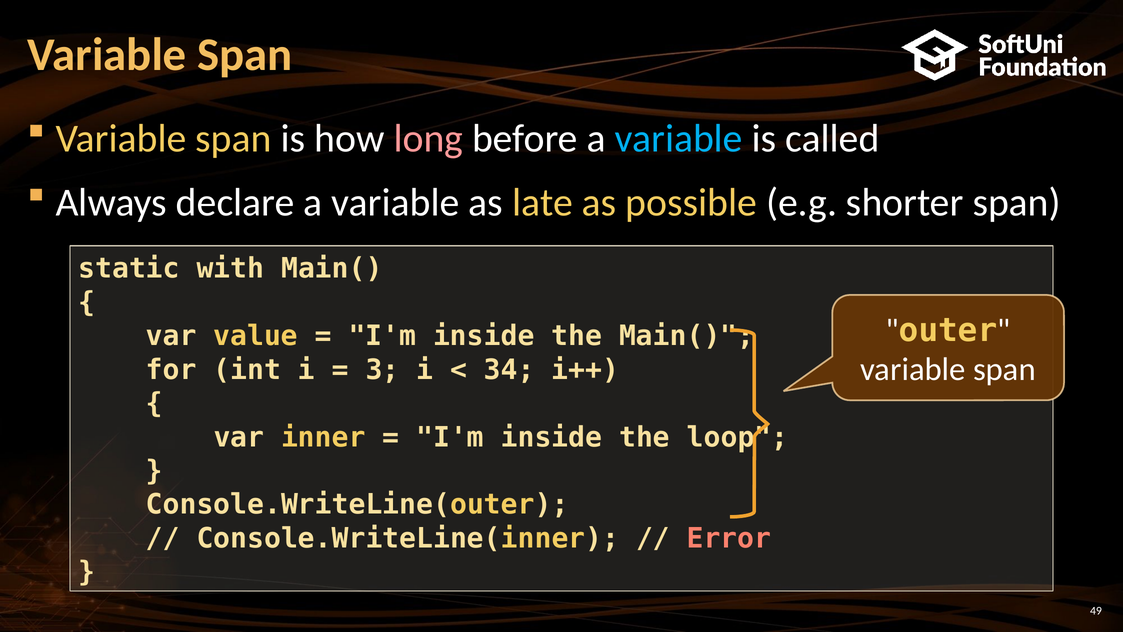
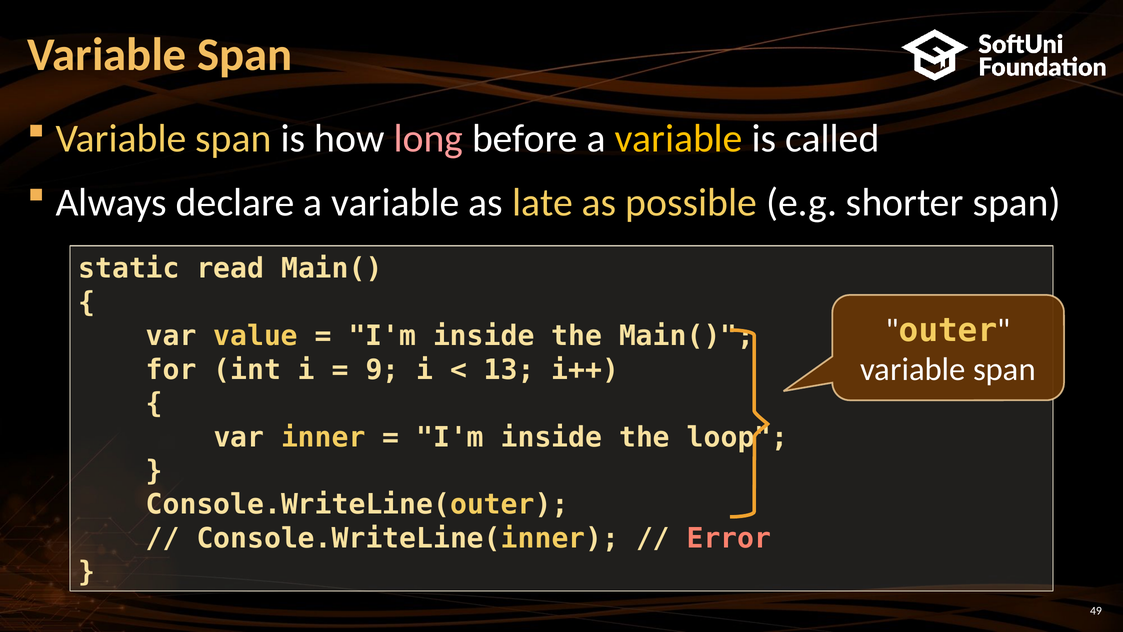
variable colour: light blue -> yellow (679, 138)
with: with -> read (230, 269)
3: 3 -> 9 (382, 370)
34: 34 -> 13 (509, 370)
